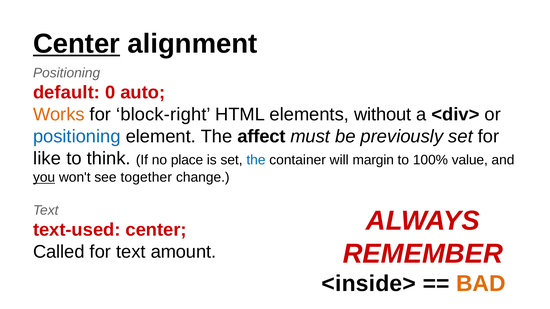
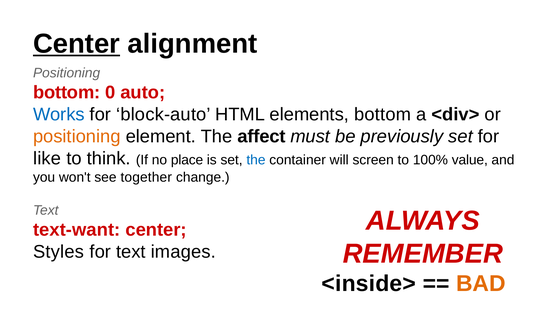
default: default -> bottom (67, 93)
Works colour: orange -> blue (59, 115)
block-right: block-right -> block-auto (163, 115)
elements without: without -> bottom (383, 115)
positioning colour: blue -> orange (77, 137)
margin: margin -> screen (373, 160)
you underline: present -> none (44, 178)
text-used: text-used -> text-want (77, 230)
Called: Called -> Styles (59, 252)
amount: amount -> images (183, 252)
